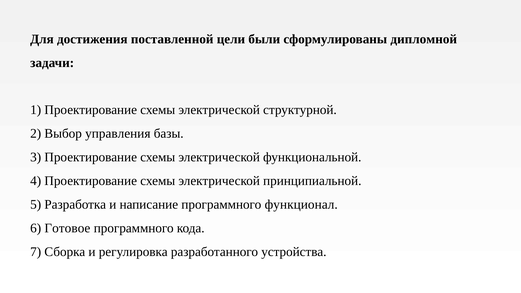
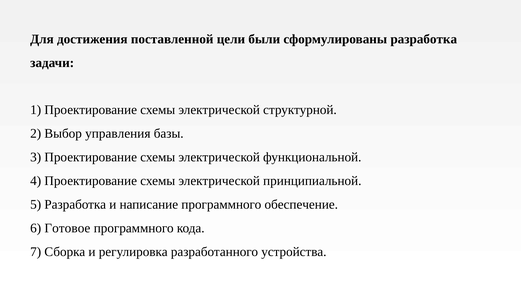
сформулированы дипломной: дипломной -> разработка (424, 39)
функционал: функционал -> обеспечение (301, 205)
